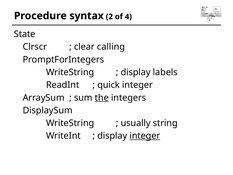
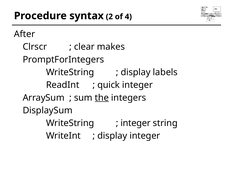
State: State -> After (25, 34)
calling: calling -> makes (111, 47)
usually: usually -> integer (136, 123)
integer underline: present -> none (145, 136)
